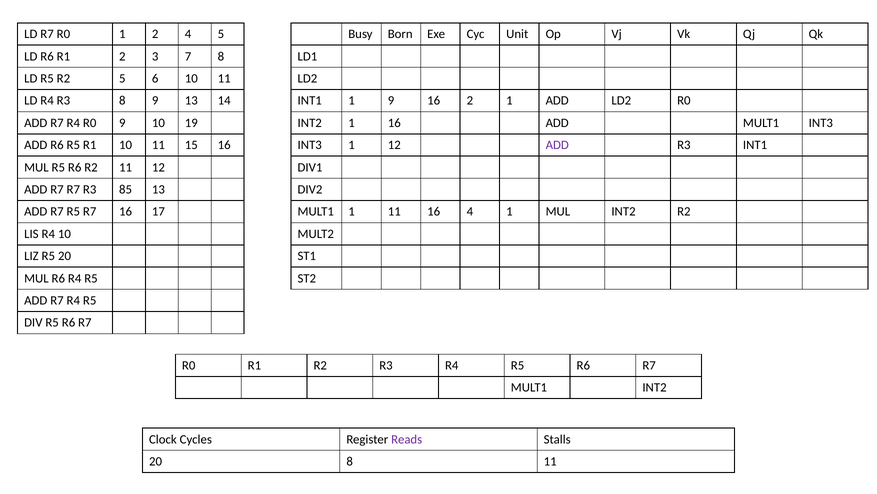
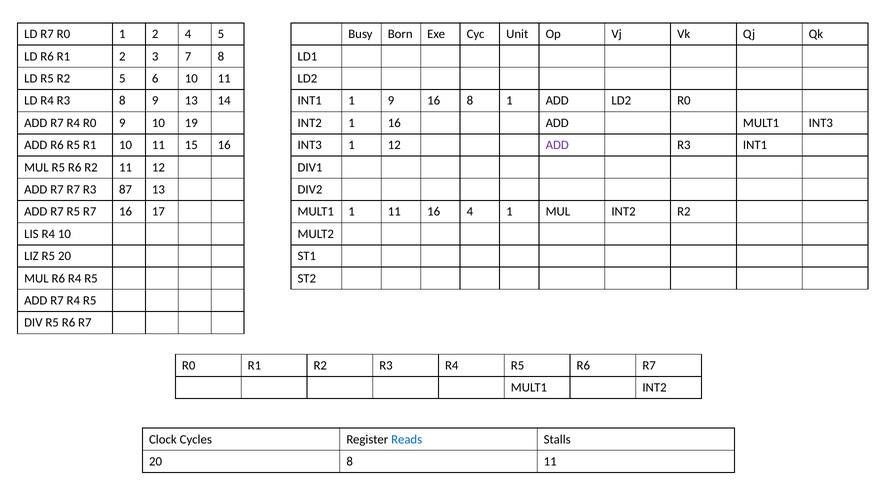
16 2: 2 -> 8 (470, 101)
85: 85 -> 87 (126, 189)
Reads colour: purple -> blue (407, 439)
